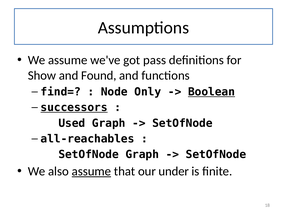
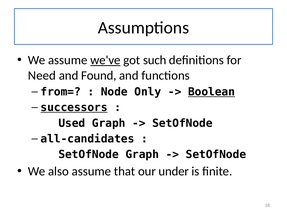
we've underline: none -> present (105, 60)
pass: pass -> such (155, 60)
Show: Show -> Need (42, 76)
find=: find= -> from= (61, 92)
all-reachables: all-reachables -> all-candidates (87, 139)
assume underline: present -> none (91, 172)
